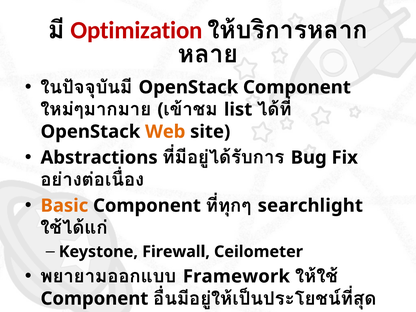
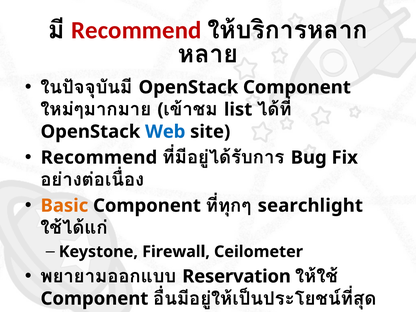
Optimization: Optimization -> Recommend (136, 30)
Web colour: orange -> blue (165, 132)
Abstractions: Abstractions -> Recommend (99, 158)
Framework: Framework -> Reservation (237, 276)
